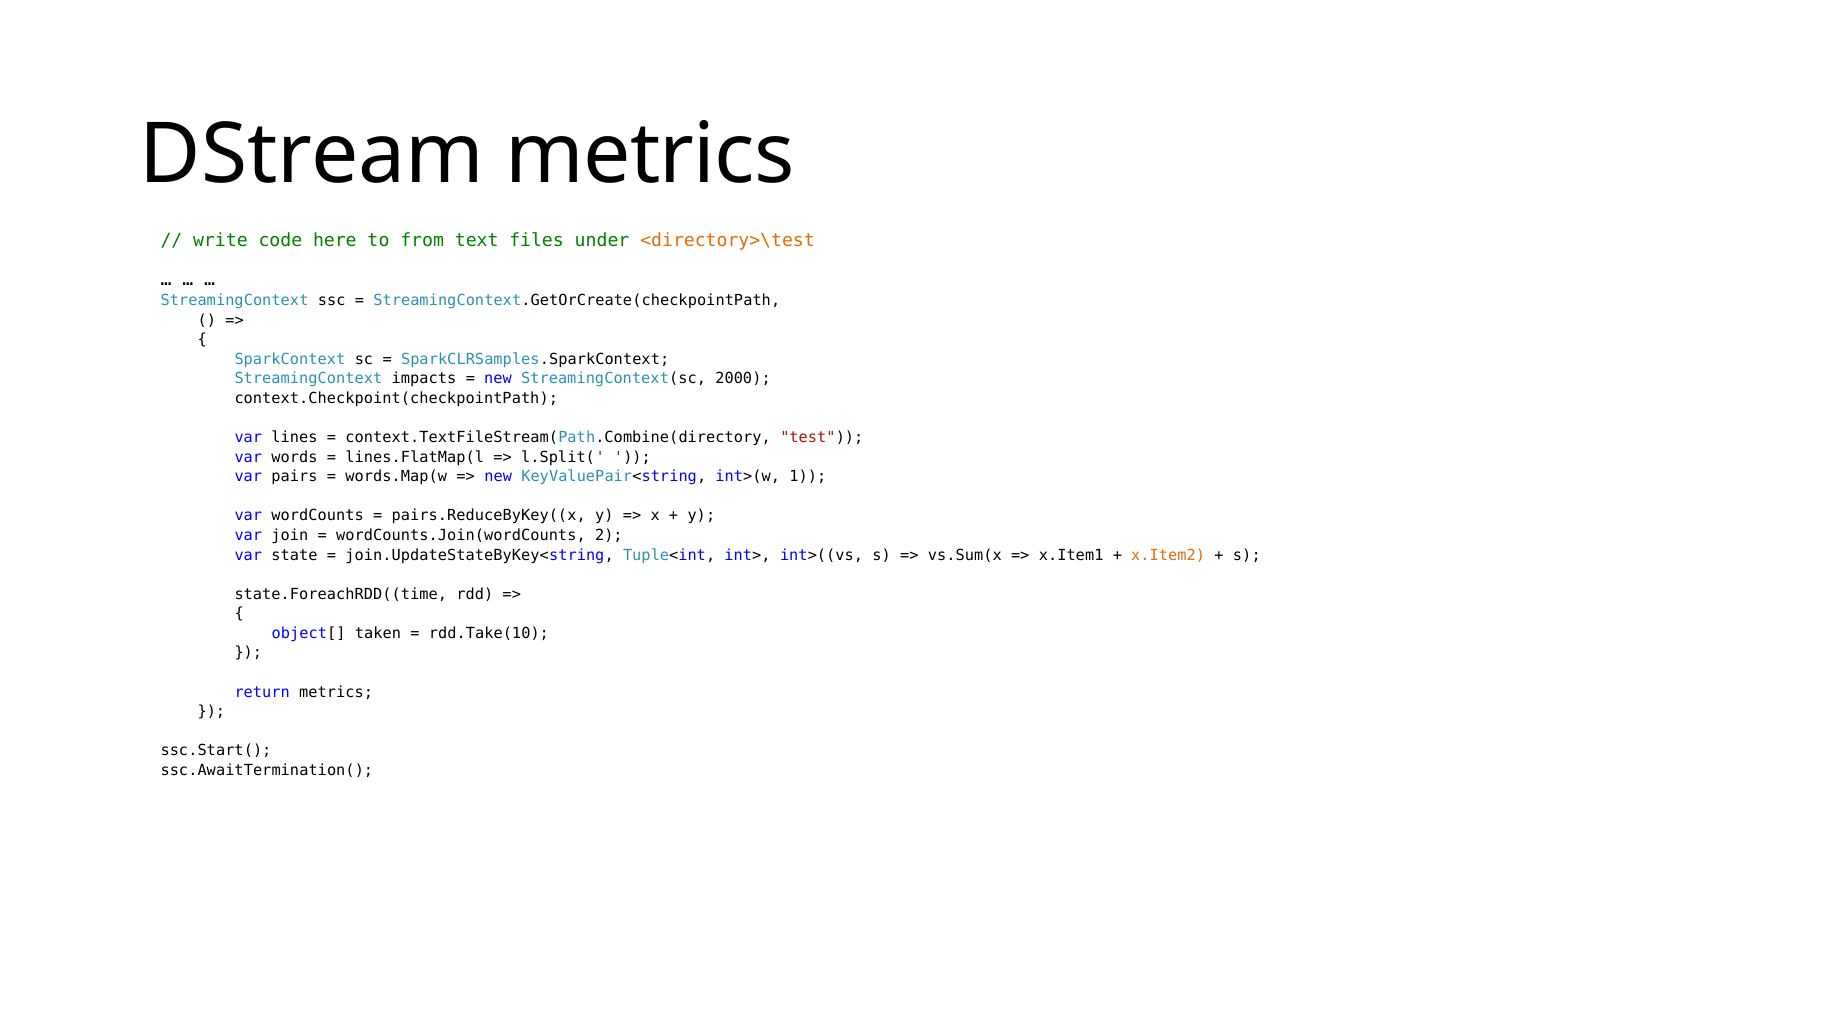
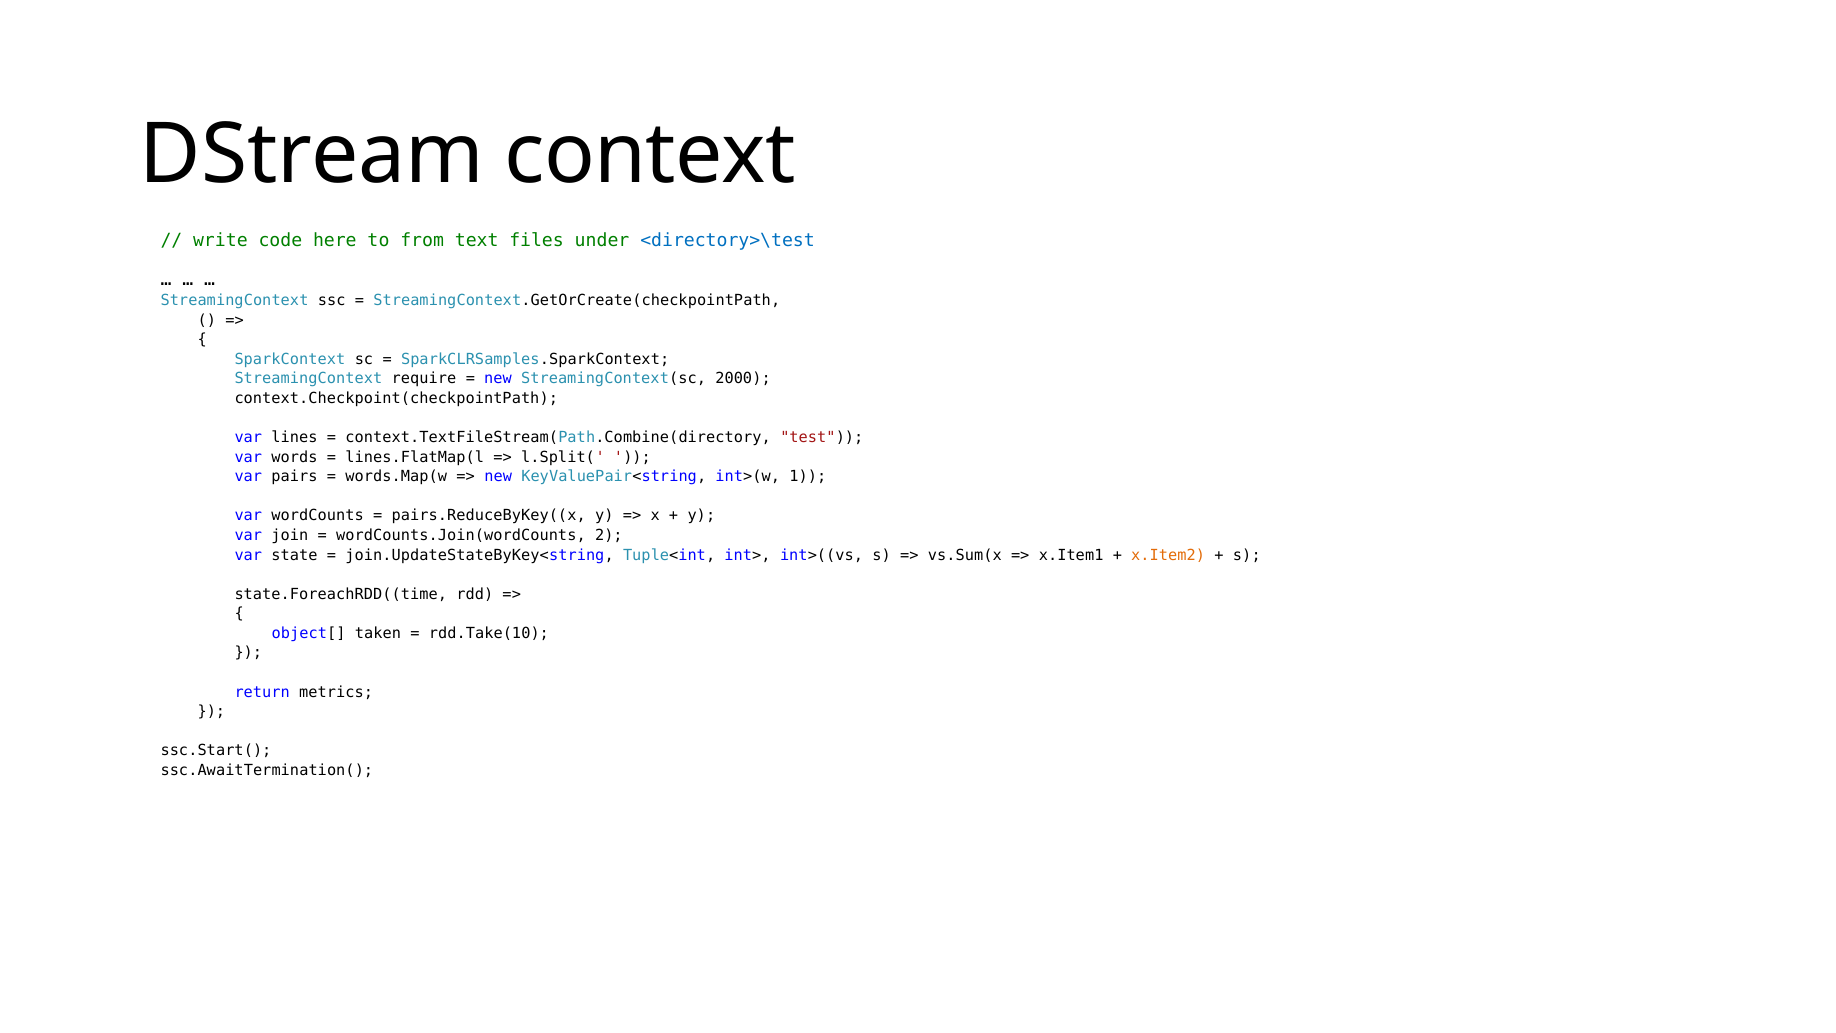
DStream metrics: metrics -> context (650, 154)
<directory>\test colour: orange -> blue (728, 241)
impacts: impacts -> require (424, 379)
